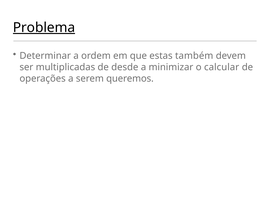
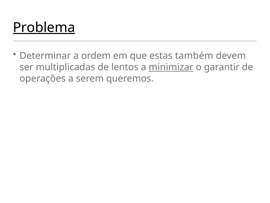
desde: desde -> lentos (125, 67)
minimizar underline: none -> present (171, 67)
calcular: calcular -> garantir (222, 67)
